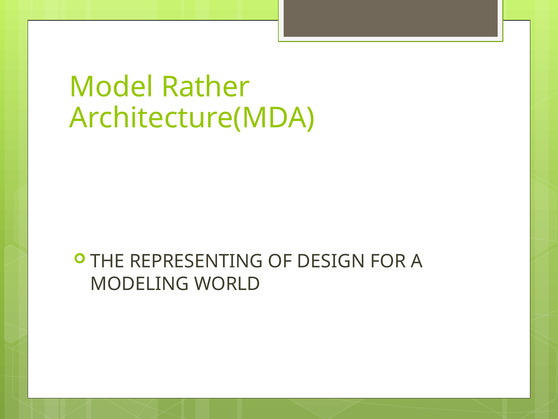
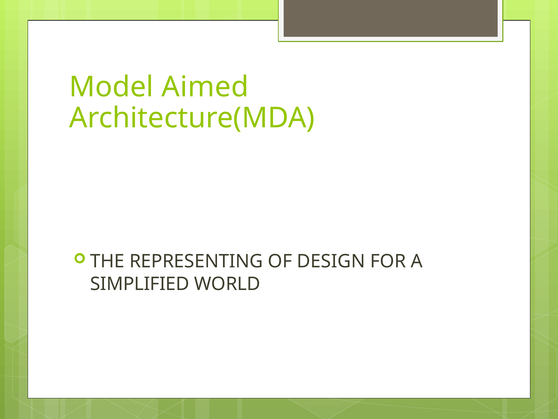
Rather: Rather -> Aimed (205, 87)
MODELING: MODELING -> SIMPLIFIED (140, 284)
